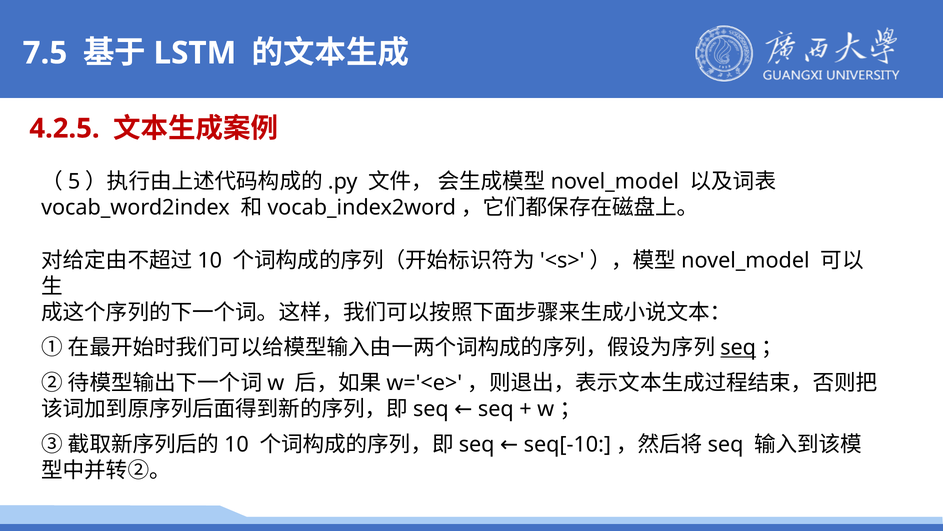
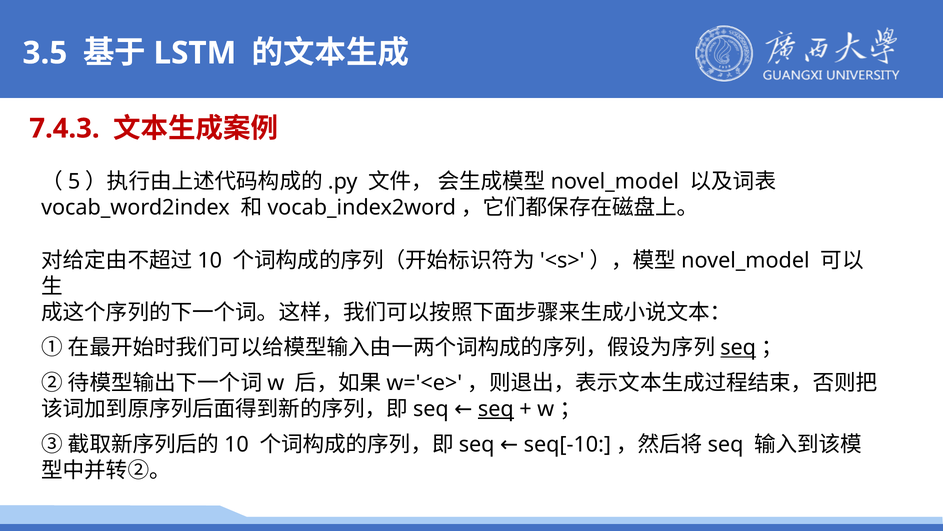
7.5: 7.5 -> 3.5 (45, 53)
4.2.5: 4.2.5 -> 7.4.3 (64, 128)
seq underline: none -> present (496, 409)
